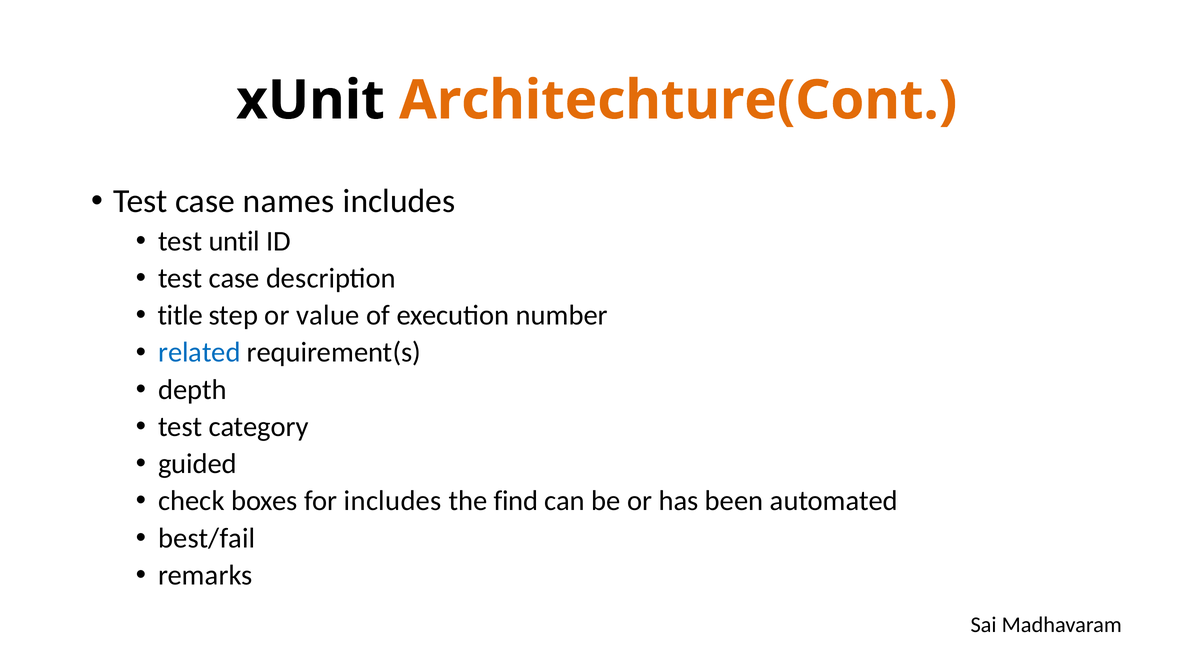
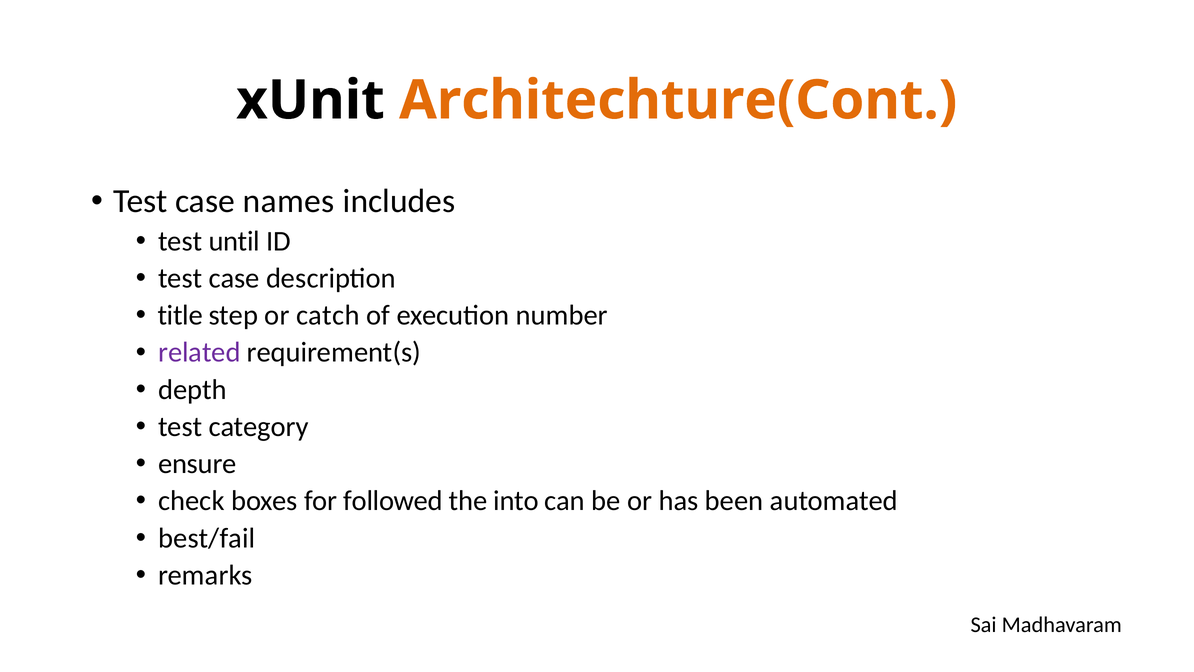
value: value -> catch (328, 315)
related colour: blue -> purple (199, 352)
guided: guided -> ensure (197, 464)
for includes: includes -> followed (393, 501)
find: find -> into (516, 501)
